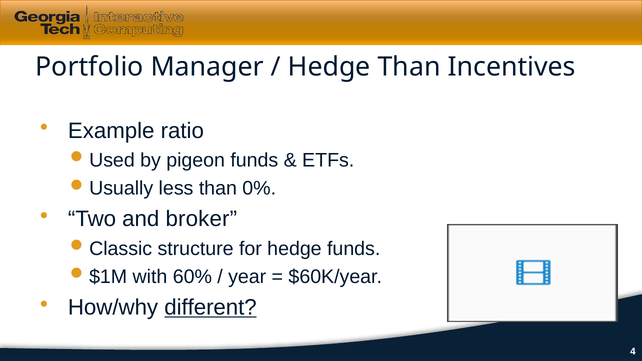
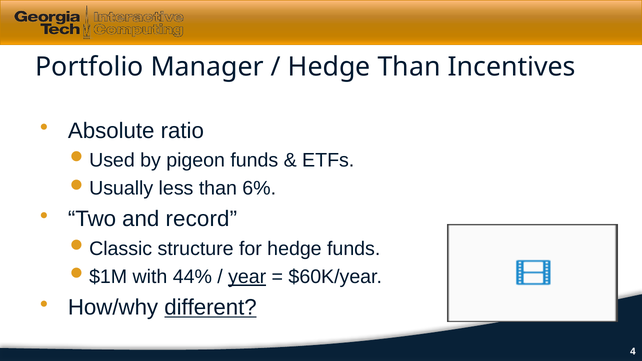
Example: Example -> Absolute (111, 131)
0%: 0% -> 6% (259, 188)
broker: broker -> record (201, 219)
60%: 60% -> 44% (192, 277)
year underline: none -> present (247, 277)
